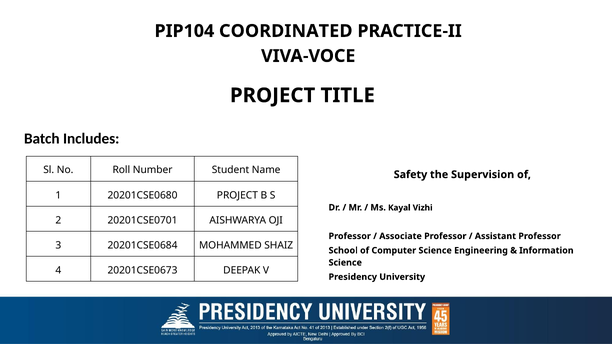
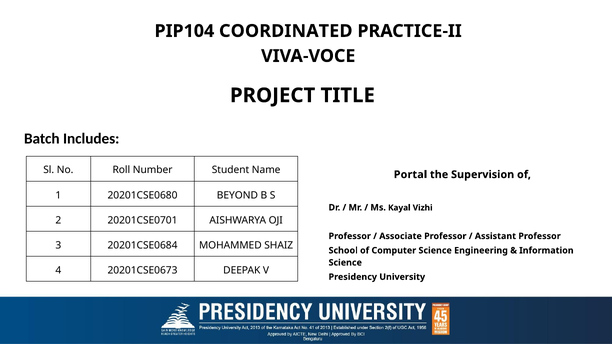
Safety: Safety -> Portal (410, 175)
20201CSE0680 PROJECT: PROJECT -> BEYOND (237, 195)
